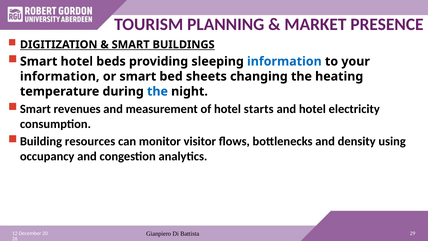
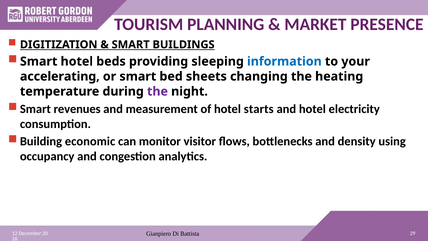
information: information -> accelerating (60, 76)
the colour: blue -> purple (157, 91)
resources: resources -> economic (90, 141)
